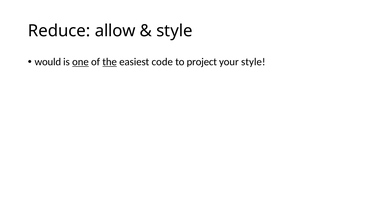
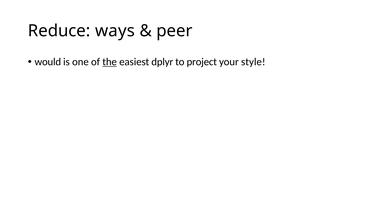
allow: allow -> ways (115, 31)
style: style -> peer (174, 31)
one underline: present -> none (80, 62)
code: code -> dplyr (162, 62)
